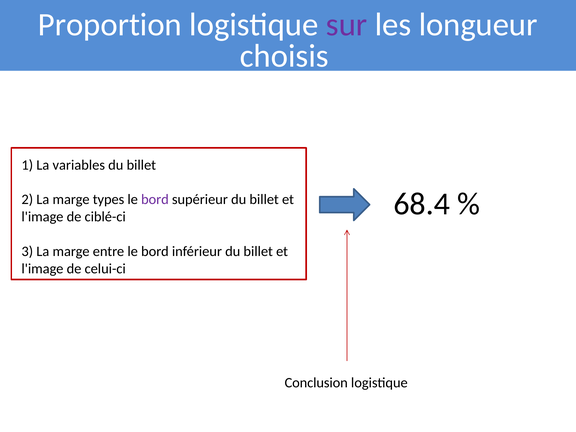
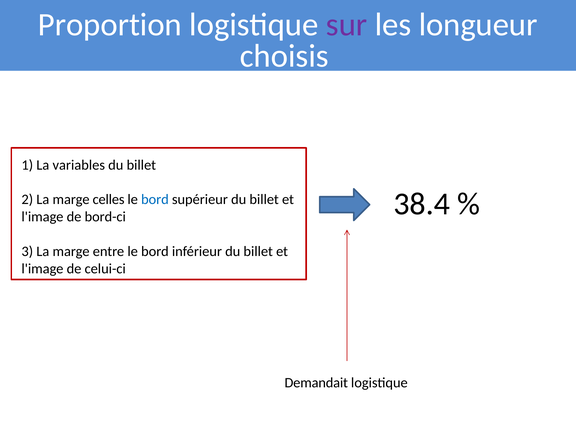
68.4: 68.4 -> 38.4 (422, 204)
types: types -> celles (109, 200)
bord colour: purple -> blue (155, 200)
ciblé-ci: ciblé-ci -> bord-ci (105, 217)
Conclusion: Conclusion -> Demandait (316, 383)
